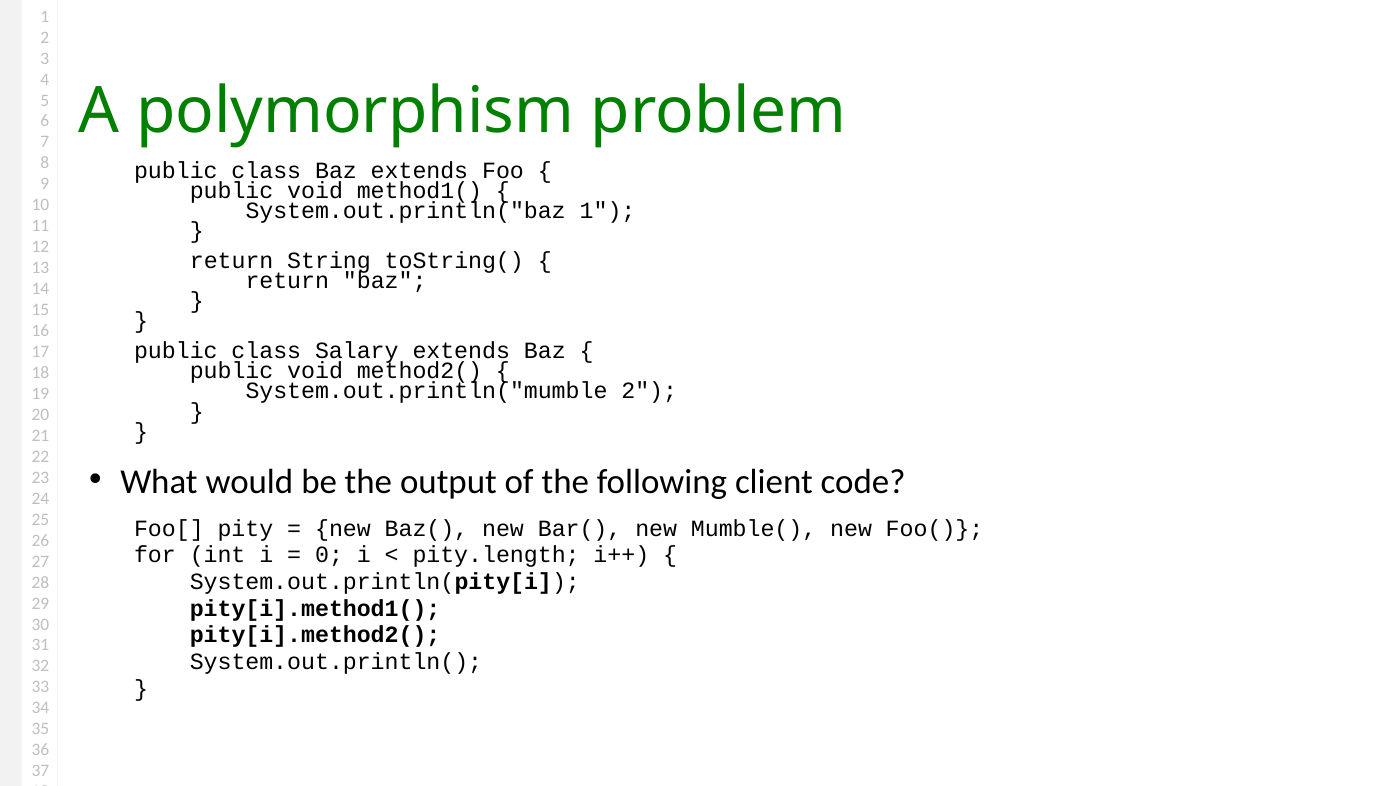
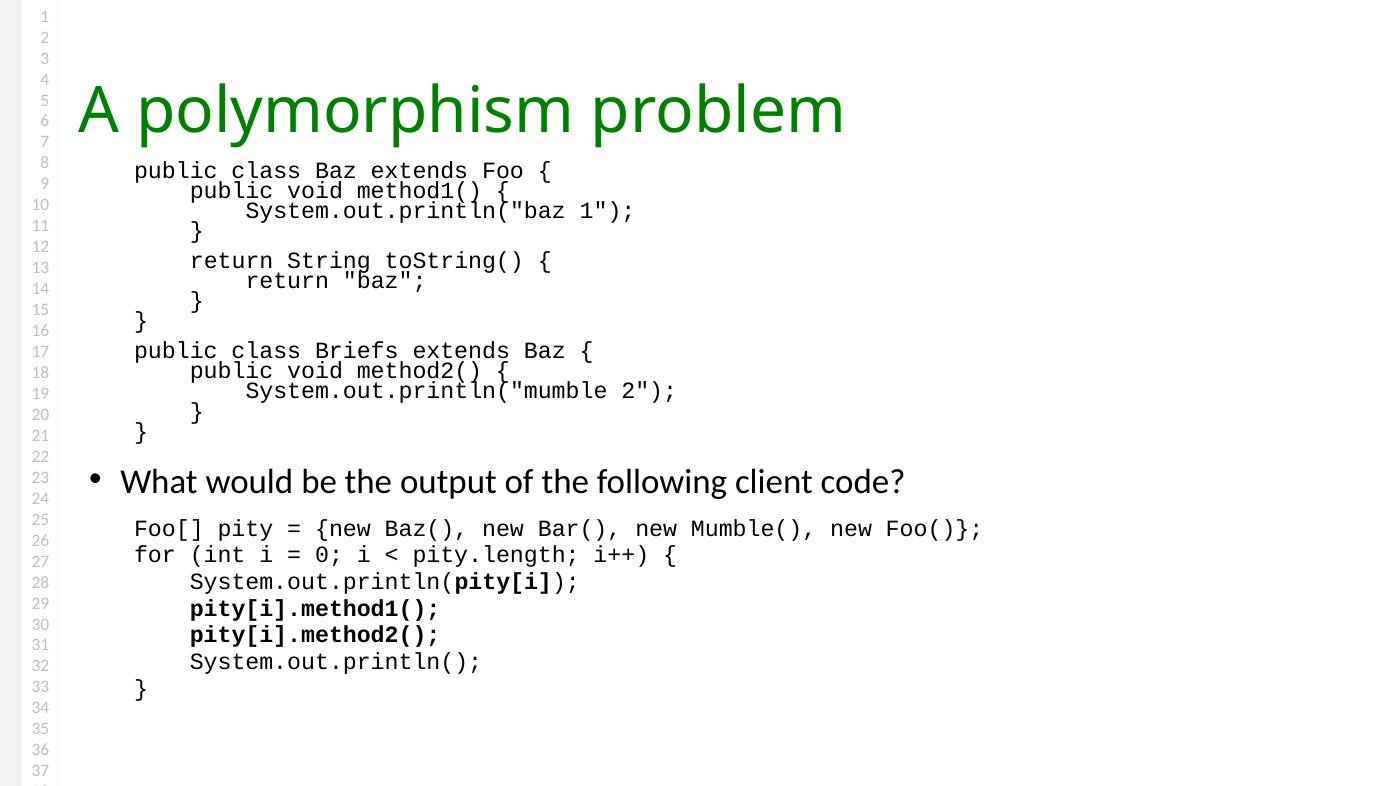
Salary: Salary -> Briefs (357, 351)
